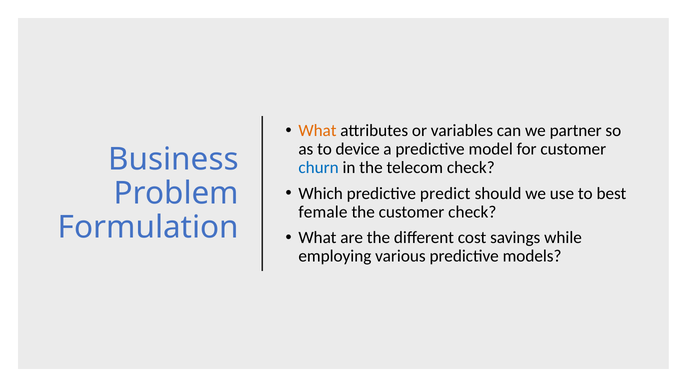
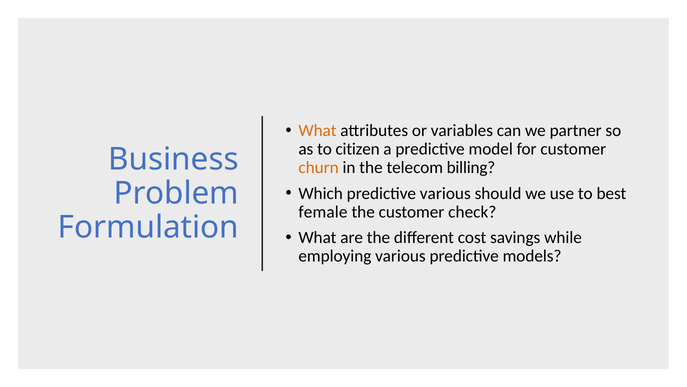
device: device -> citizen (358, 149)
churn colour: blue -> orange (319, 167)
telecom check: check -> billing (471, 167)
predictive predict: predict -> various (445, 193)
